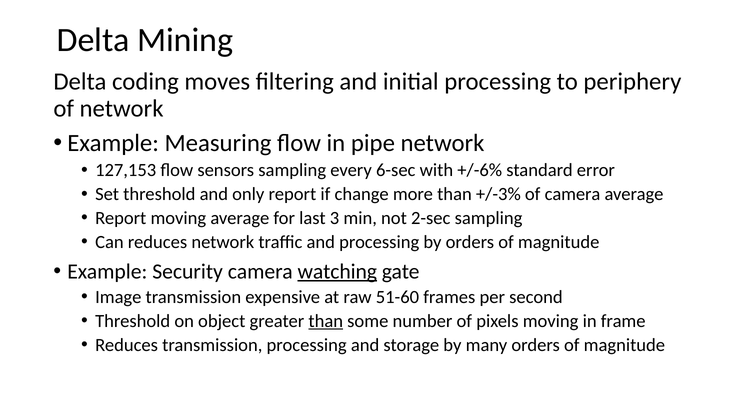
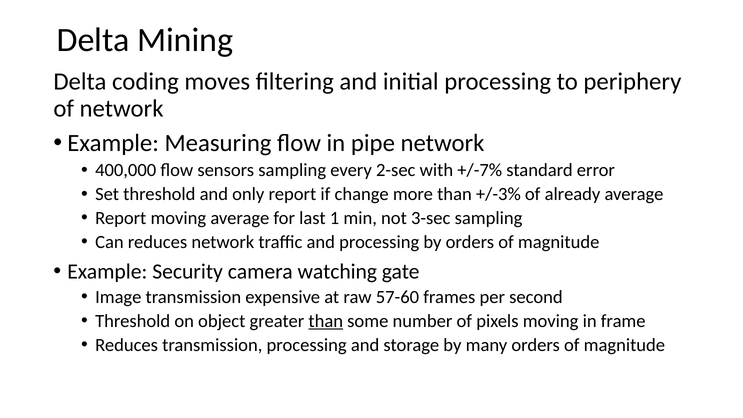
127,153: 127,153 -> 400,000 (126, 170)
6-sec: 6-sec -> 2-sec (396, 170)
+/-6%: +/-6% -> +/-7% (480, 170)
of camera: camera -> already (572, 194)
3: 3 -> 1 (335, 218)
2-sec: 2-sec -> 3-sec (431, 218)
watching underline: present -> none (337, 271)
51-60: 51-60 -> 57-60 (397, 297)
